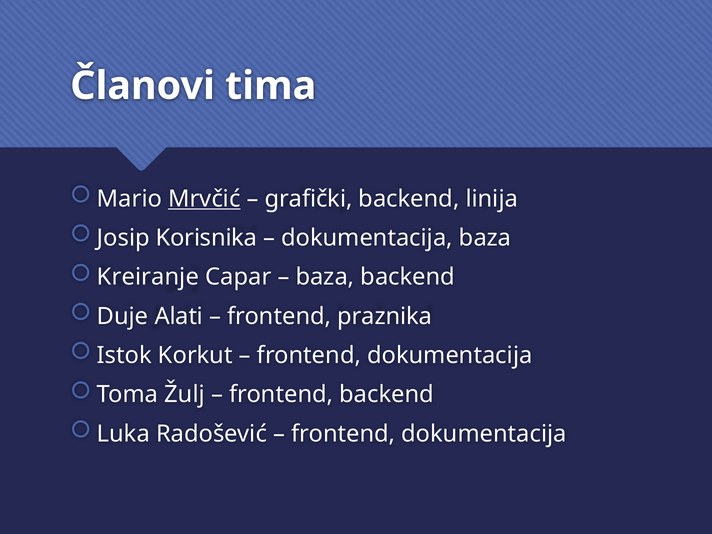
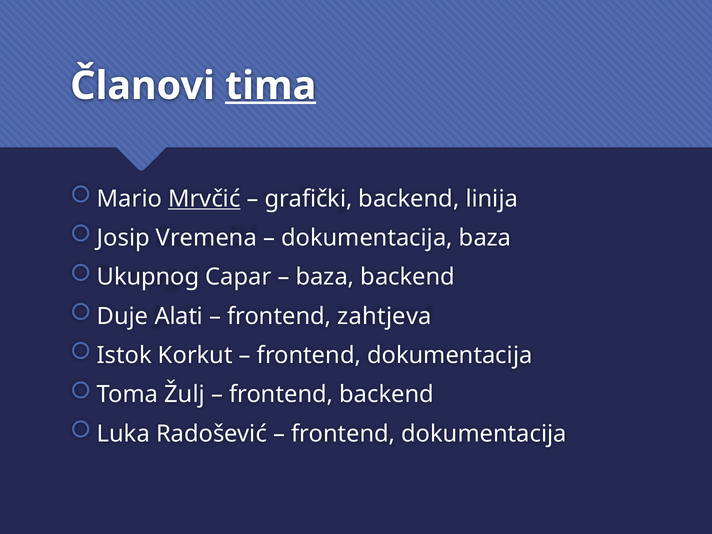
tima underline: none -> present (271, 86)
Korisnika: Korisnika -> Vremena (206, 238)
Kreiranje: Kreiranje -> Ukupnog (148, 277)
praznika: praznika -> zahtjeva (385, 316)
